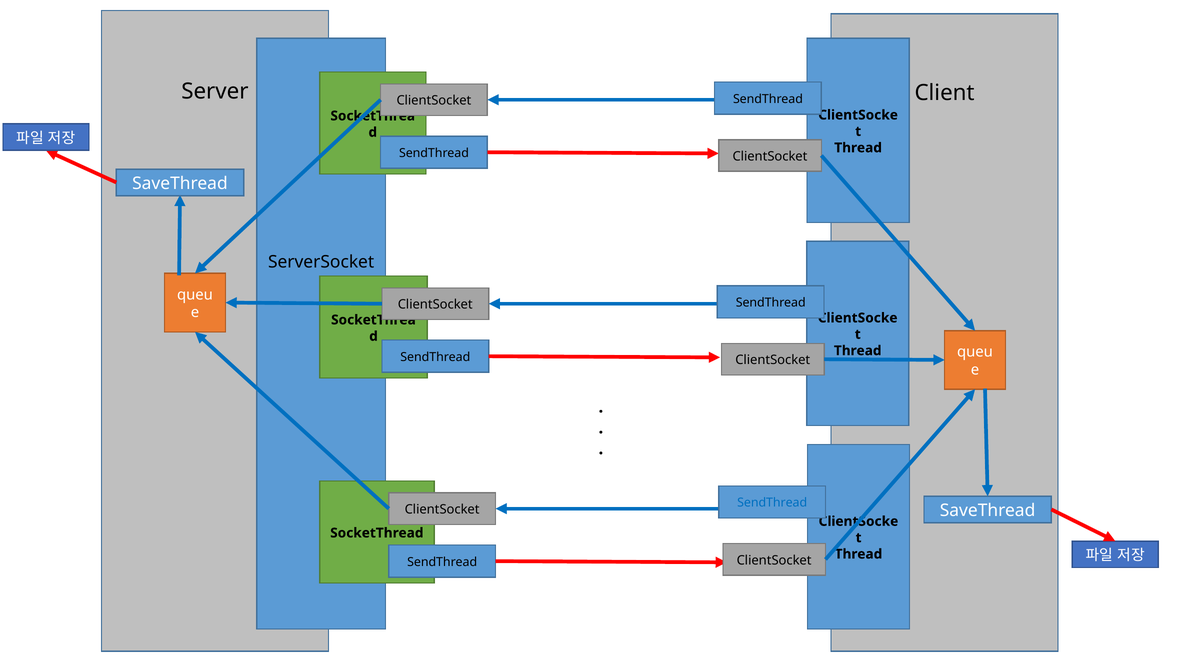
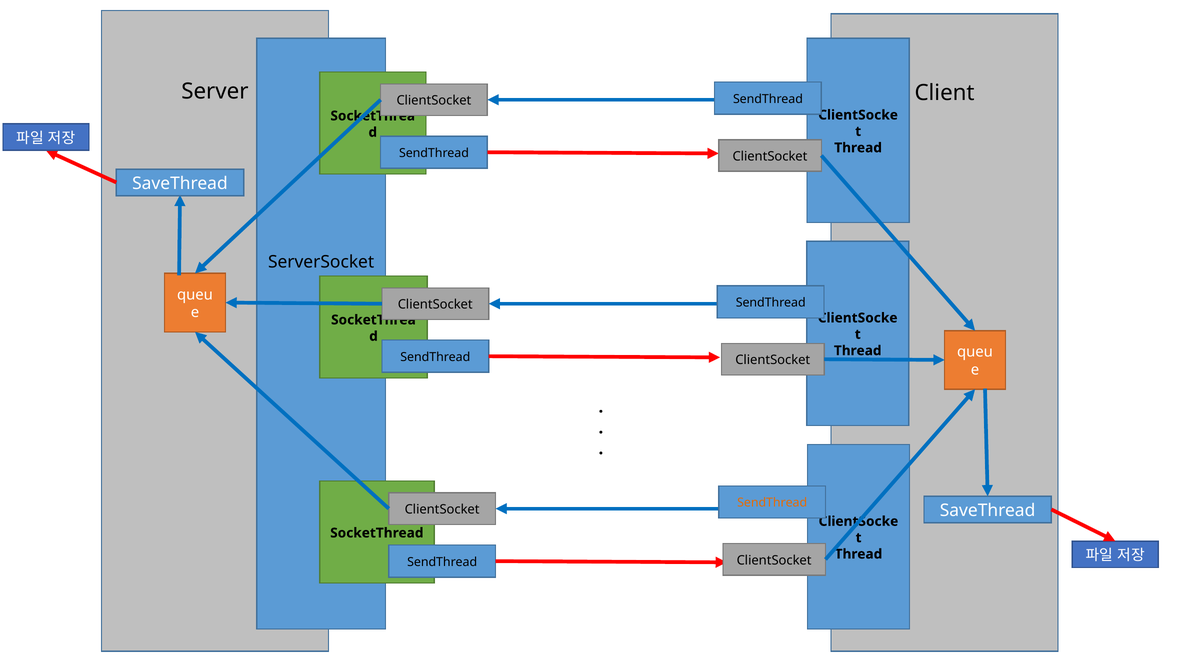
SendThread colour: blue -> orange (772, 503)
